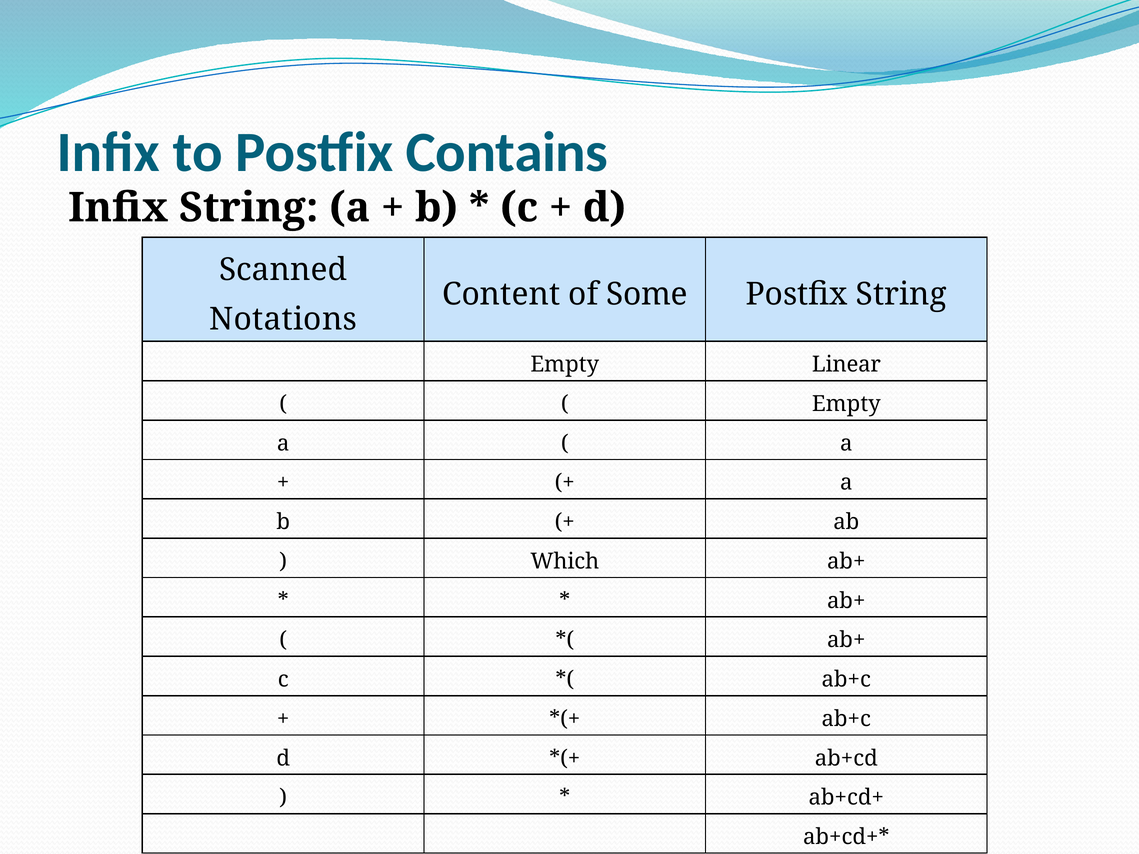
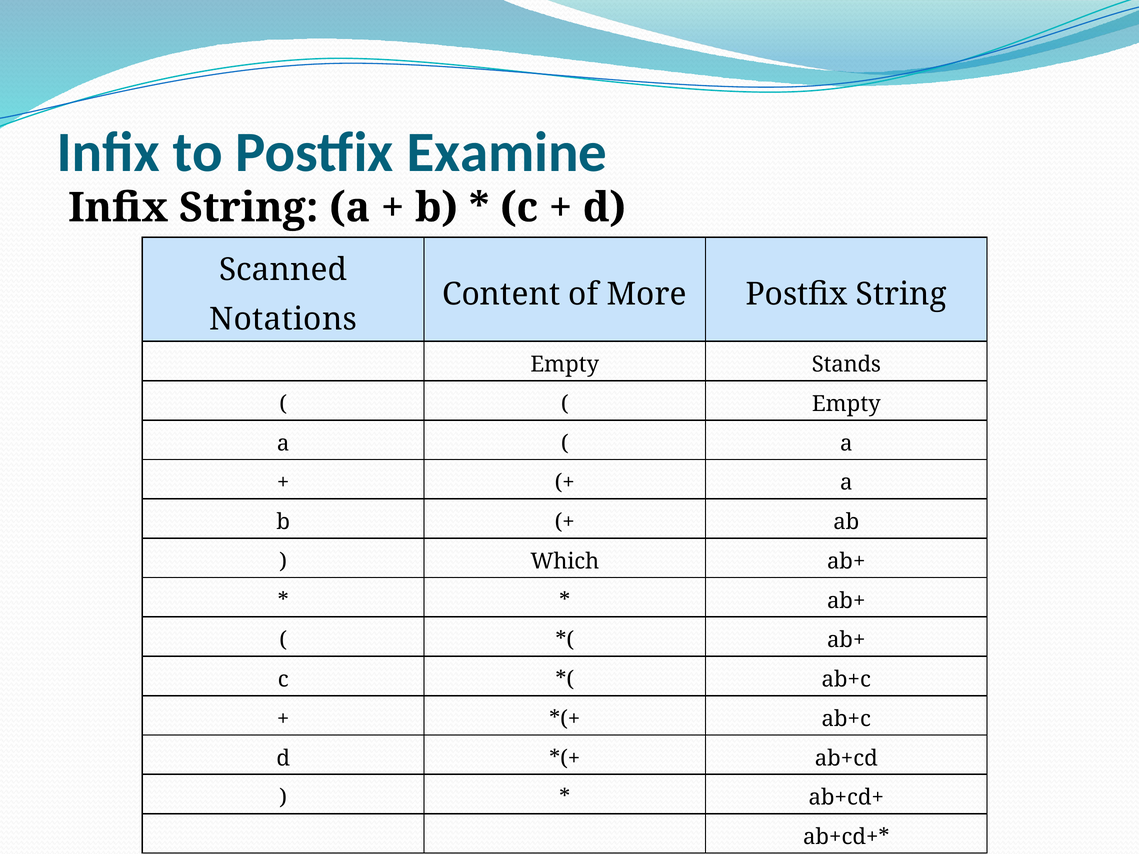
Contains: Contains -> Examine (507, 152)
Some: Some -> More (647, 295)
Linear: Linear -> Stands (846, 365)
